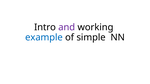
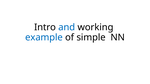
and colour: purple -> blue (67, 27)
